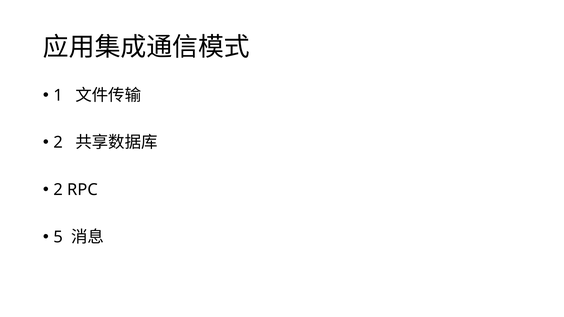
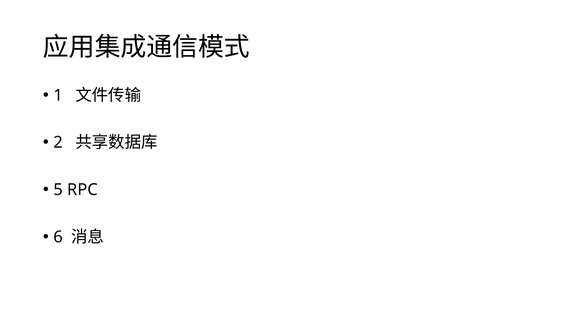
2: 2 -> 5 (58, 190)
5: 5 -> 6 (58, 237)
